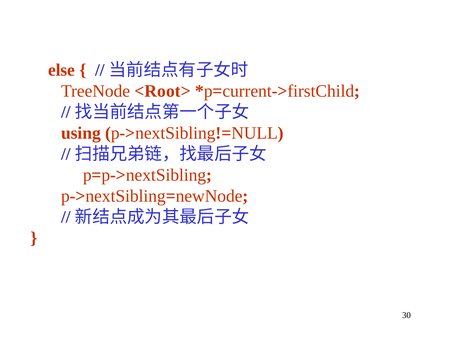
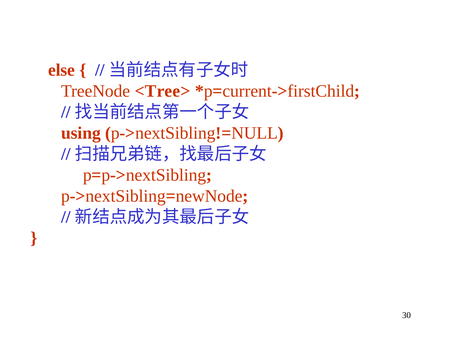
<Root>: <Root> -> <Tree> (163, 91)
